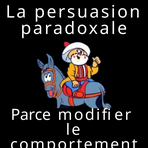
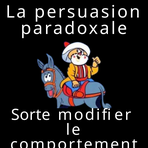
Parce: Parce -> Sorte (31, 115)
